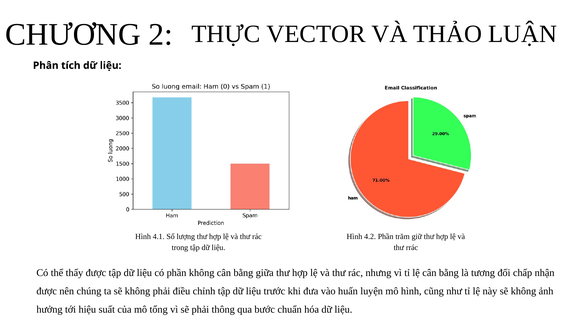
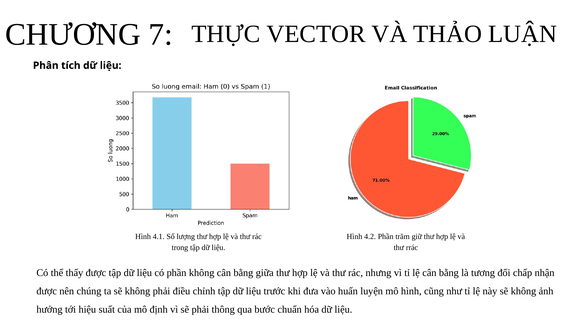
2: 2 -> 7 (161, 34)
tổng: tổng -> định (159, 309)
